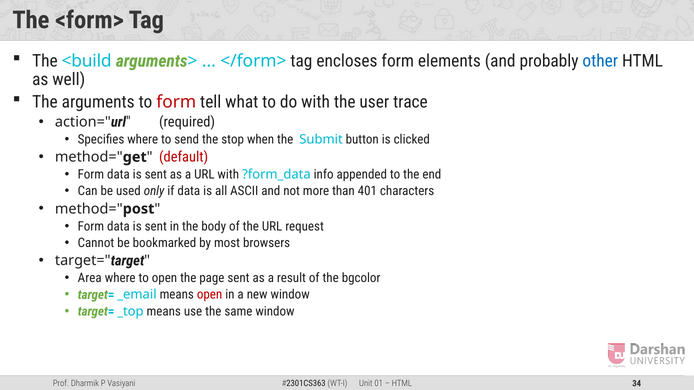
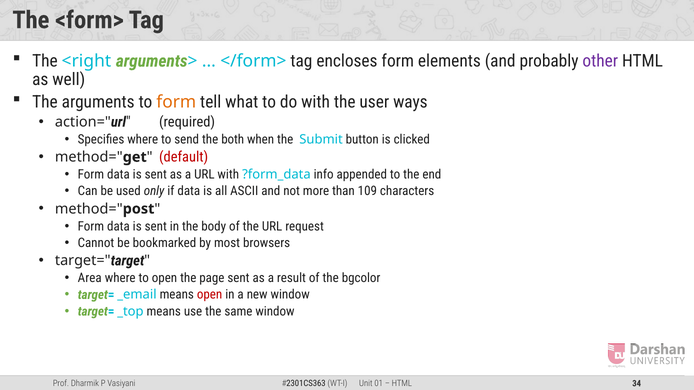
<build: <build -> <right (86, 61)
other colour: blue -> purple (600, 61)
form colour: red -> orange (176, 102)
trace: trace -> ways (410, 102)
stop: stop -> both (233, 139)
401: 401 -> 109 (367, 191)
